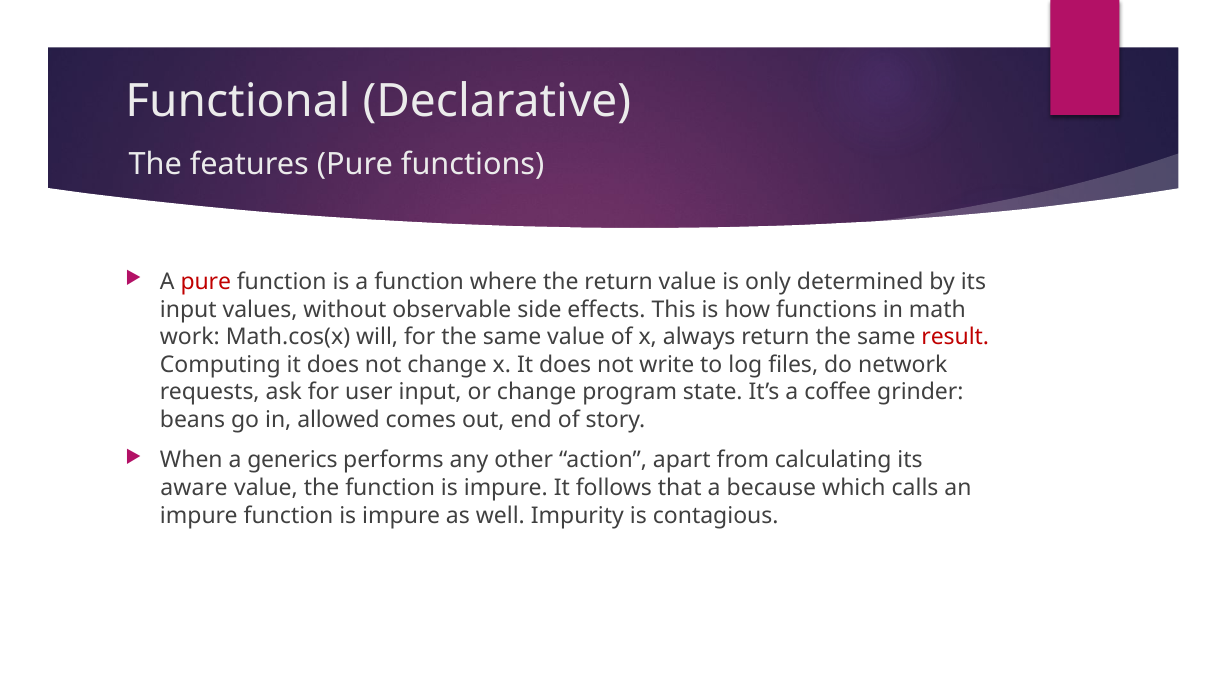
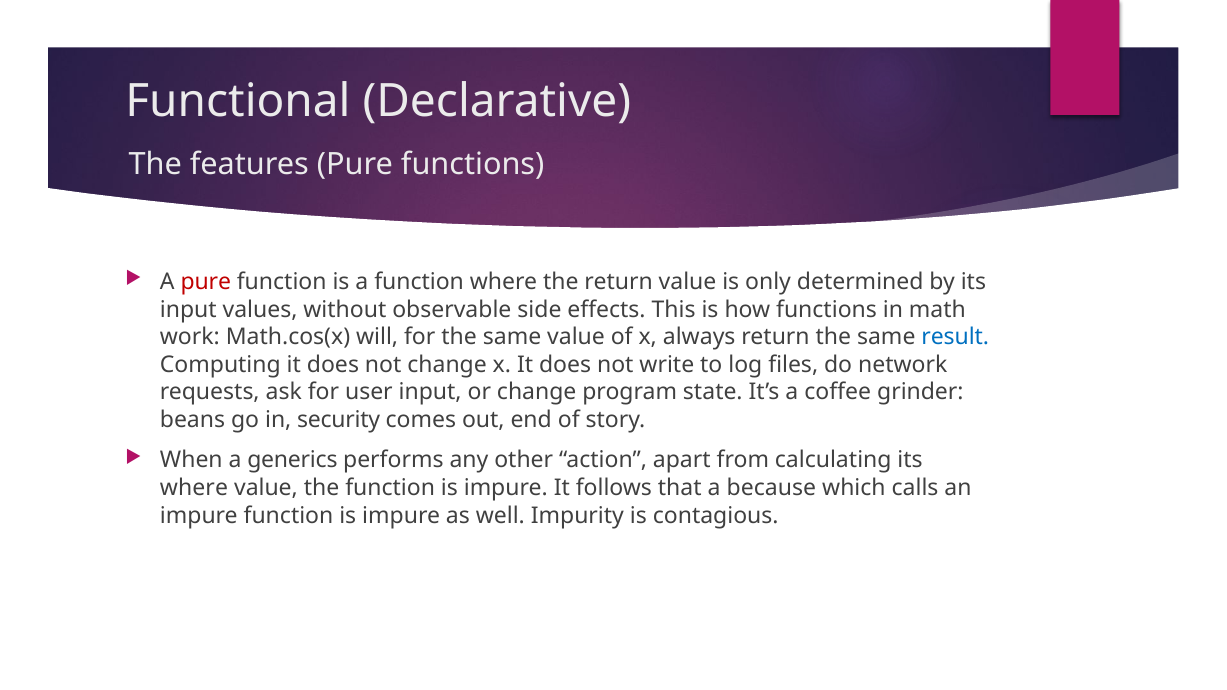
result colour: red -> blue (955, 337)
allowed: allowed -> security (339, 420)
aware: aware -> where (194, 488)
